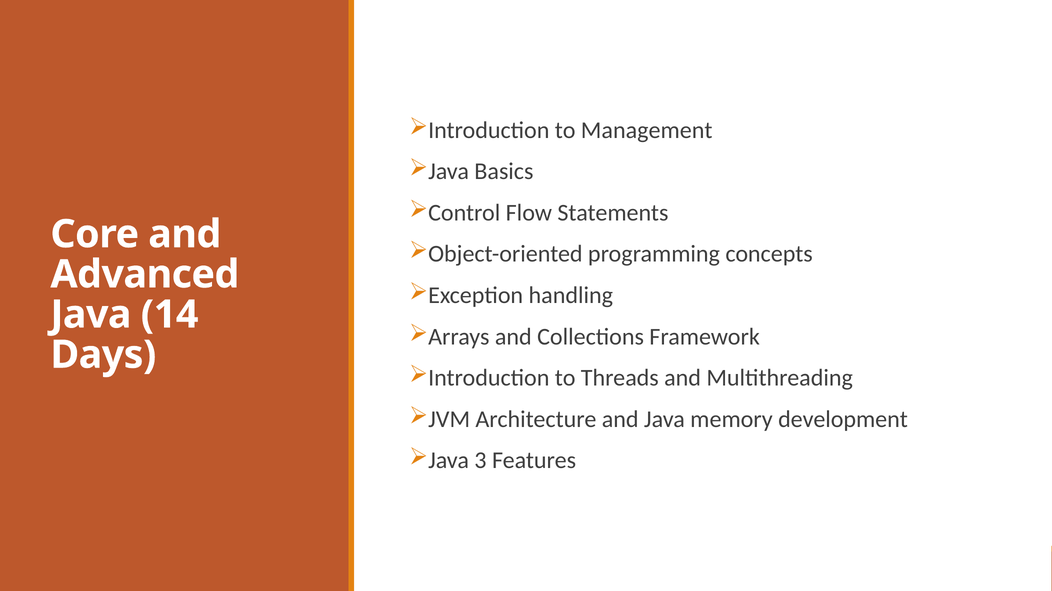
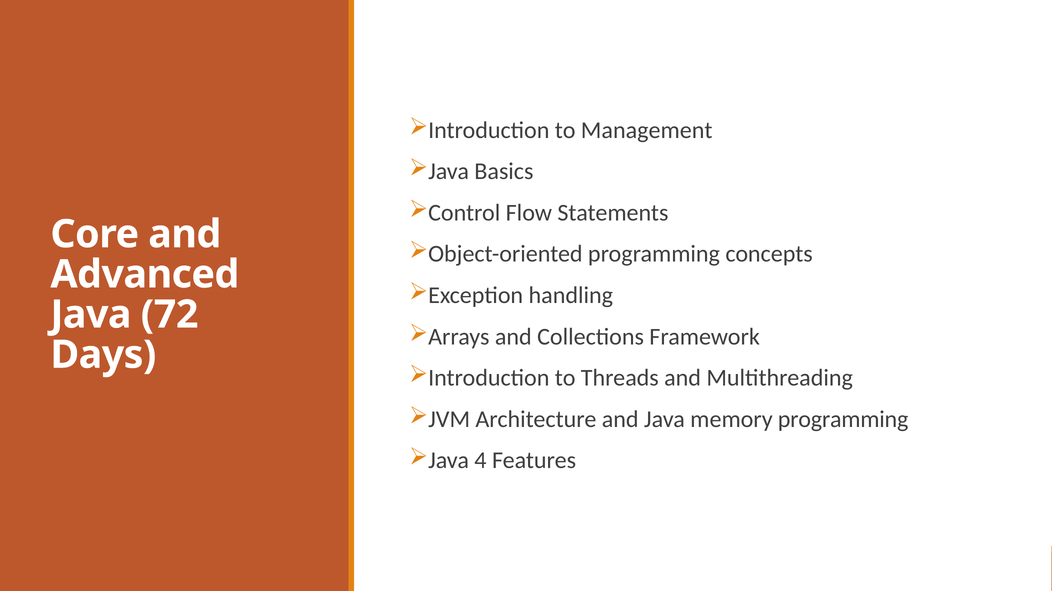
14: 14 -> 72 (170, 315)
memory development: development -> programming (843, 420)
3: 3 -> 4 (480, 461)
